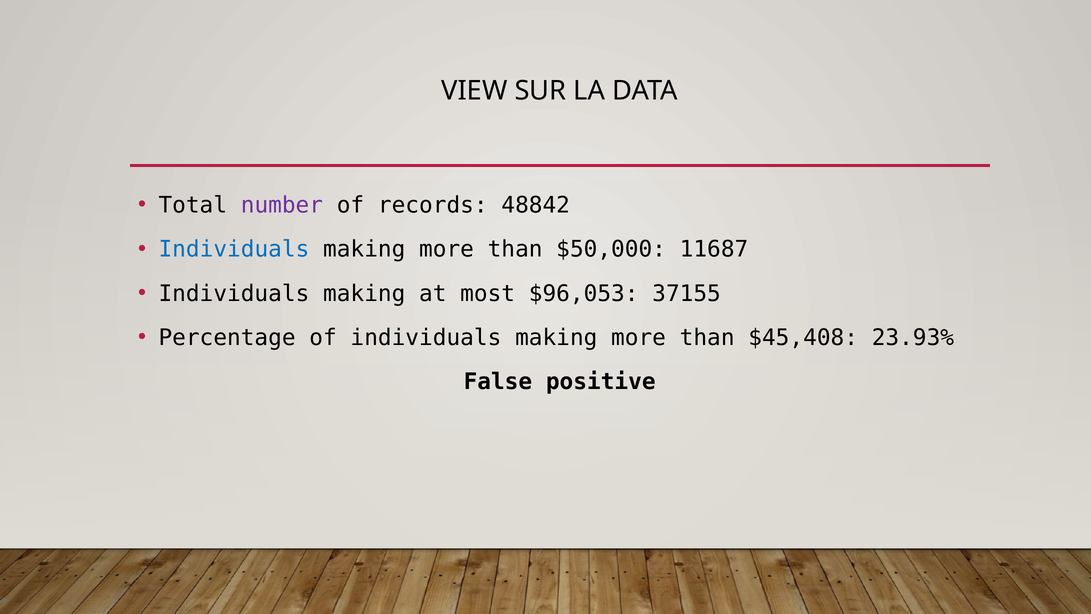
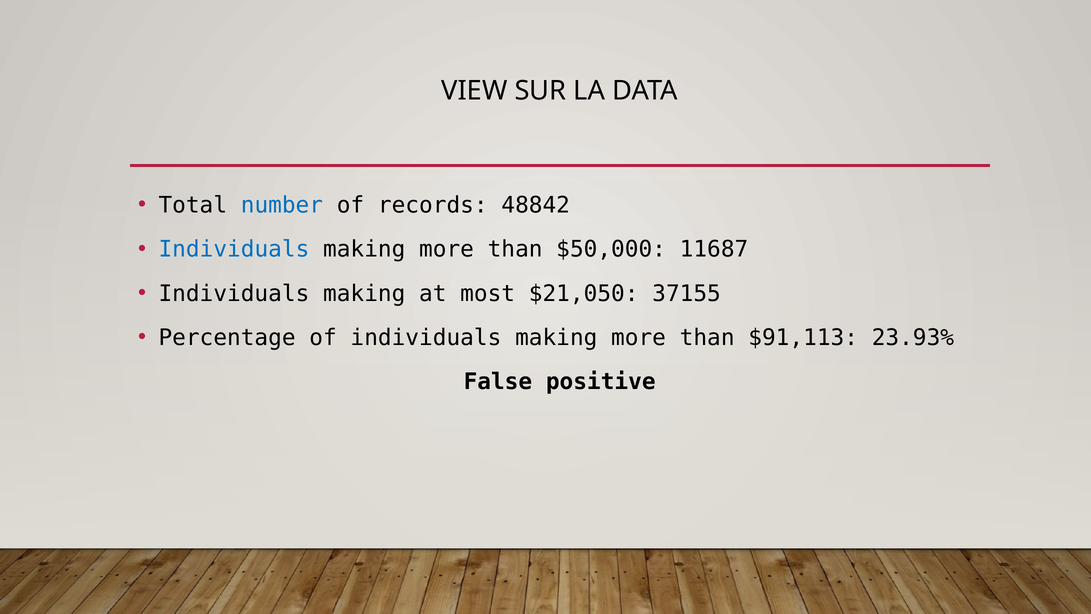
number colour: purple -> blue (282, 205)
$96,053: $96,053 -> $21,050 (584, 293)
$45,408: $45,408 -> $91,113 (803, 337)
